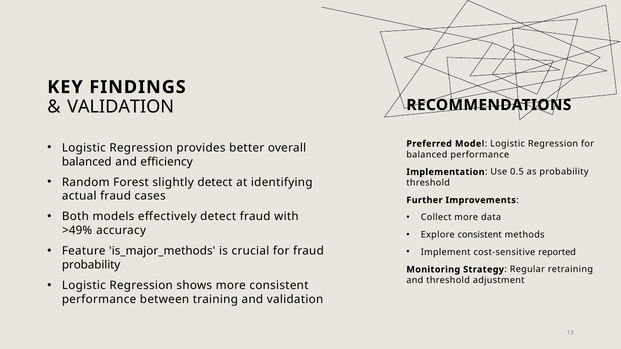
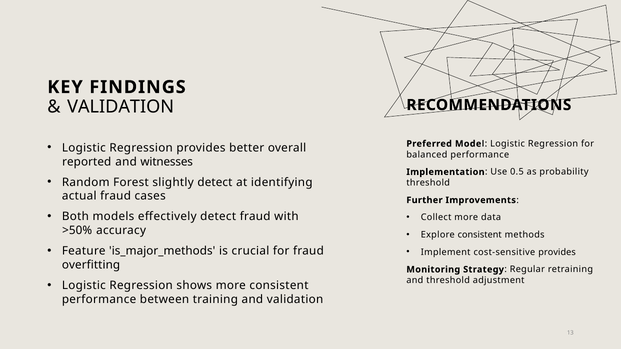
balanced: balanced -> reported (87, 162)
efficiency: efficiency -> witnesses (167, 162)
>49%: >49% -> >50% (77, 231)
cost-sensitive reported: reported -> provides (557, 252)
probability: probability -> overfitting (91, 265)
